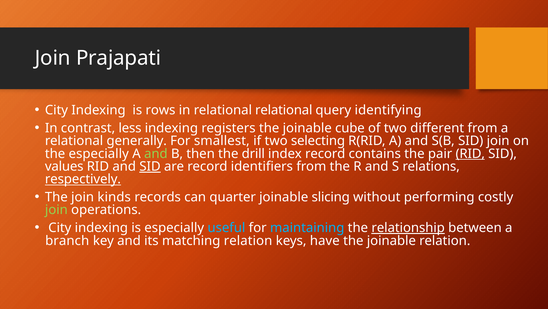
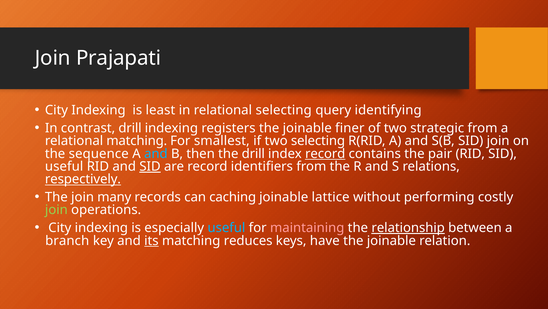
rows: rows -> least (160, 110)
relational relational: relational -> selecting (284, 110)
contrast less: less -> drill (130, 128)
cube: cube -> finer (350, 128)
different: different -> strategic (437, 128)
relational generally: generally -> matching (137, 141)
the especially: especially -> sequence (99, 153)
and colour: light green -> light blue (156, 153)
record underline: none -> present (325, 153)
RID underline: present -> none (470, 153)
values: values -> useful (64, 166)
kinds: kinds -> many (114, 197)
quarter: quarter -> caching (233, 197)
slicing: slicing -> lattice (331, 197)
maintaining colour: light blue -> pink (307, 227)
its underline: none -> present (151, 240)
matching relation: relation -> reduces (248, 240)
